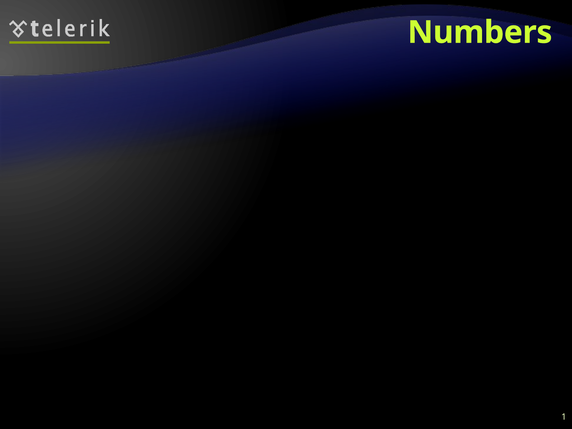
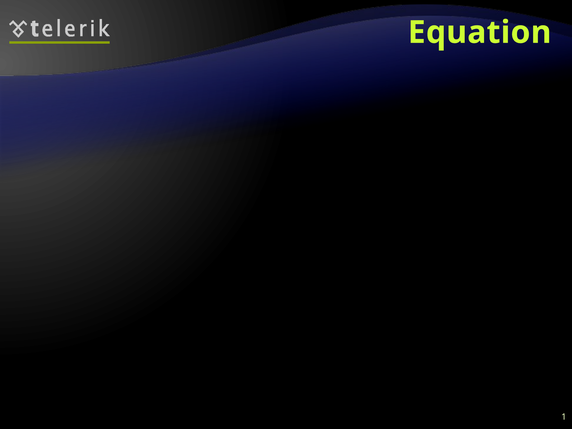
Numbers: Numbers -> Equation (480, 32)
